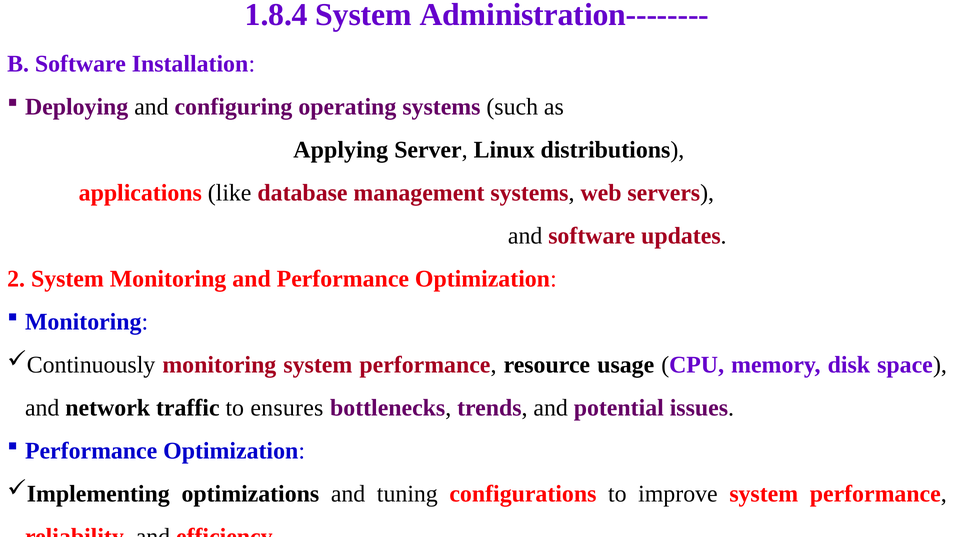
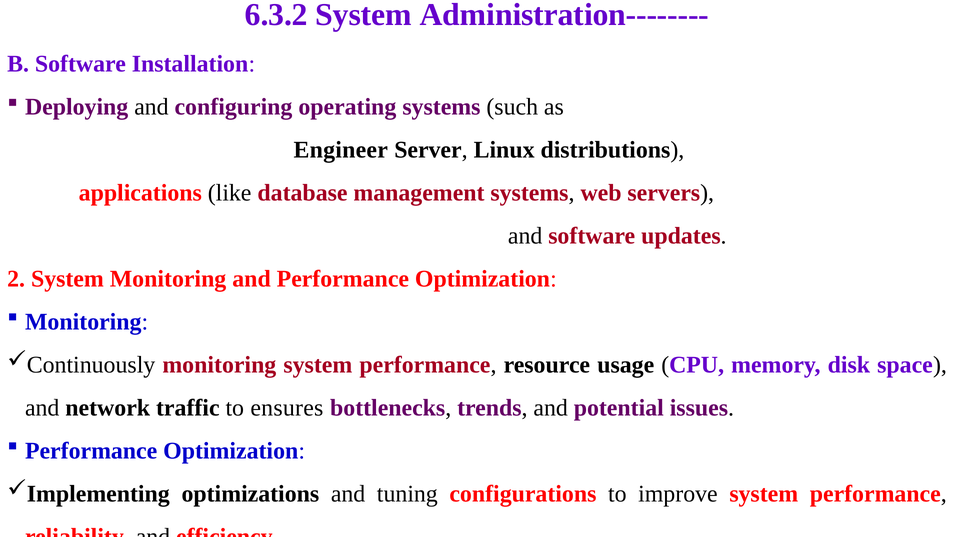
1.8.4: 1.8.4 -> 6.3.2 (276, 15)
Applying: Applying -> Engineer (341, 150)
